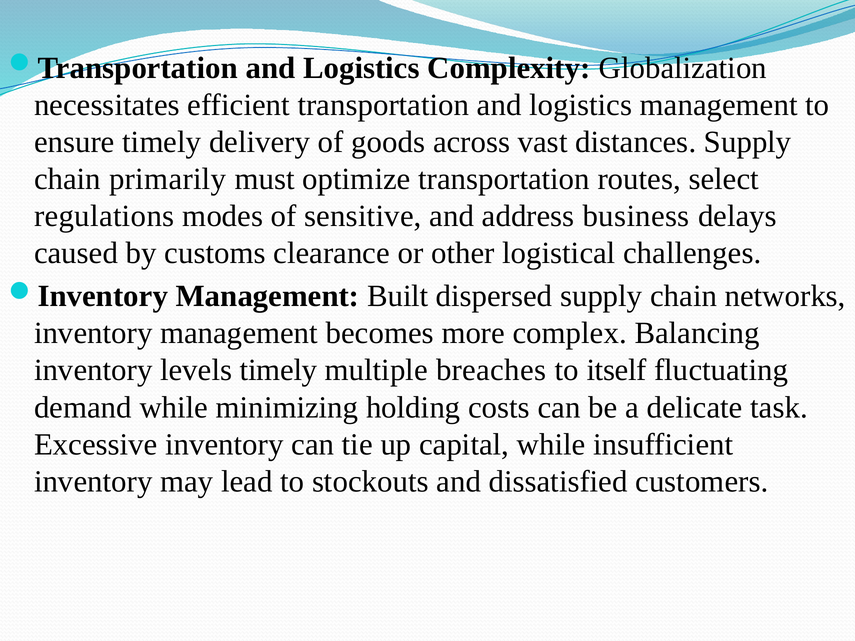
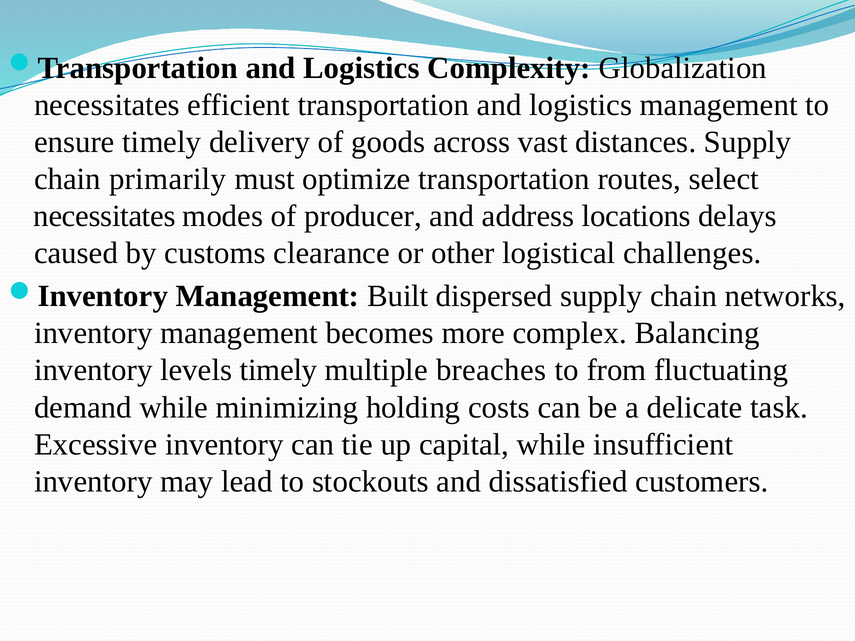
regulations: regulations -> necessitates (105, 216)
sensitive: sensitive -> producer (363, 216)
business: business -> locations (636, 216)
itself: itself -> from (616, 370)
